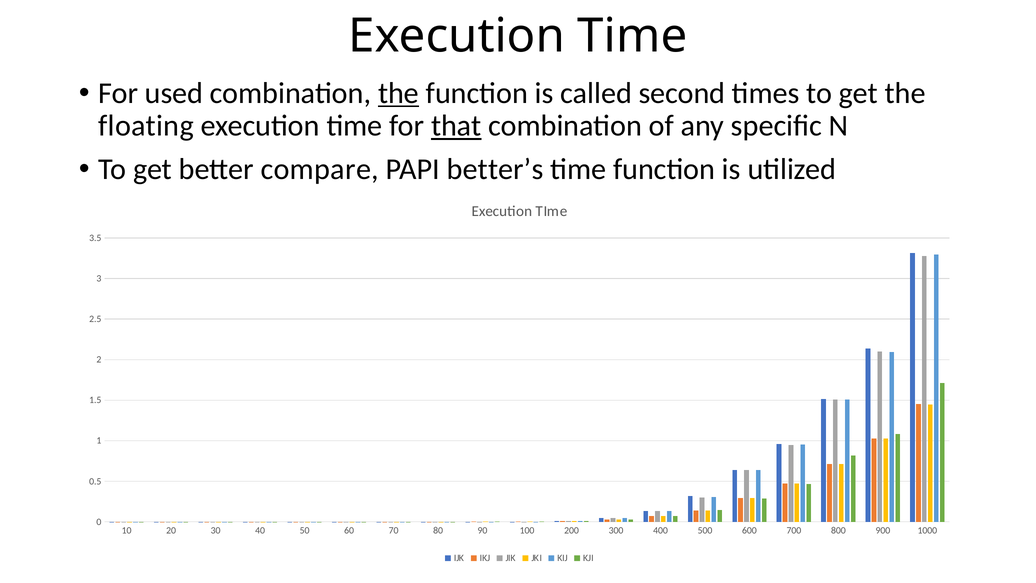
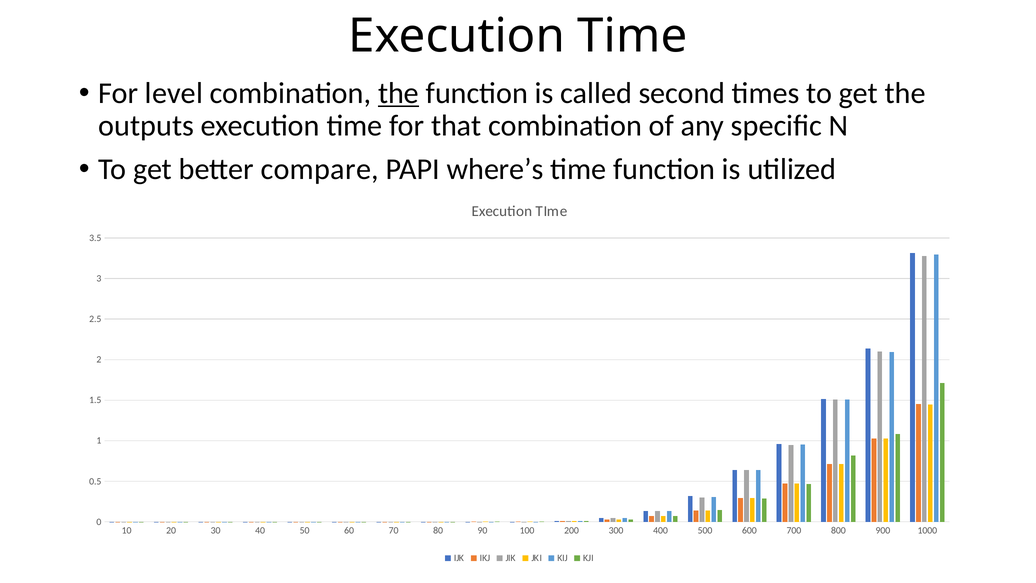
used: used -> level (174, 93)
floating: floating -> outputs (146, 126)
that underline: present -> none (456, 126)
better’s: better’s -> where’s (495, 169)
